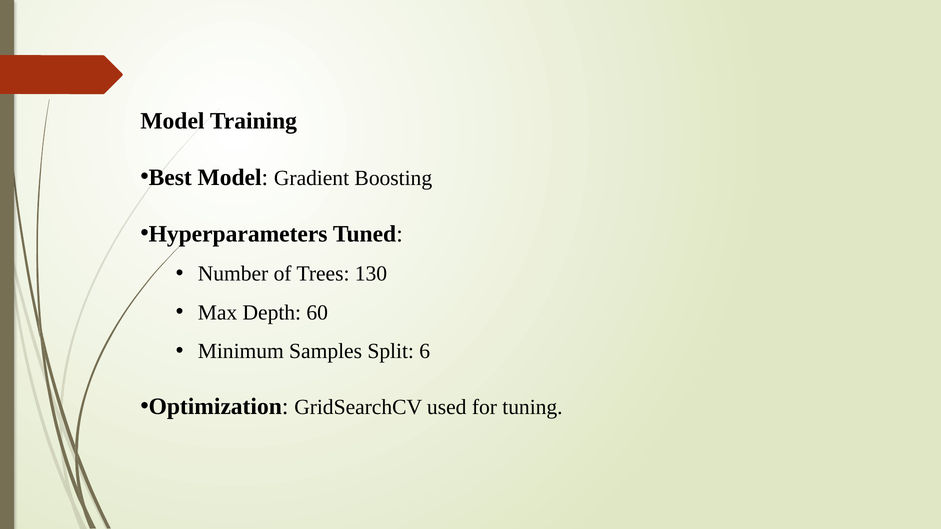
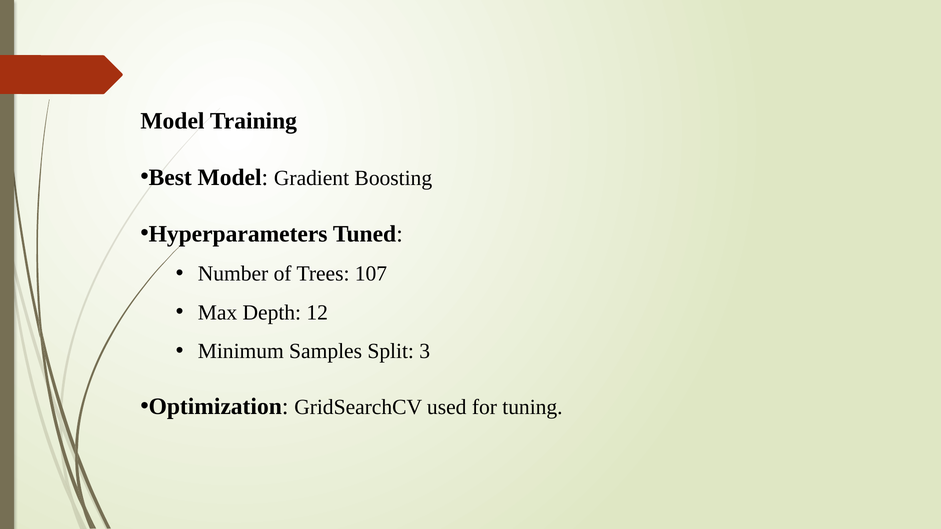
130: 130 -> 107 (371, 274)
60: 60 -> 12 (317, 313)
6: 6 -> 3 (425, 351)
